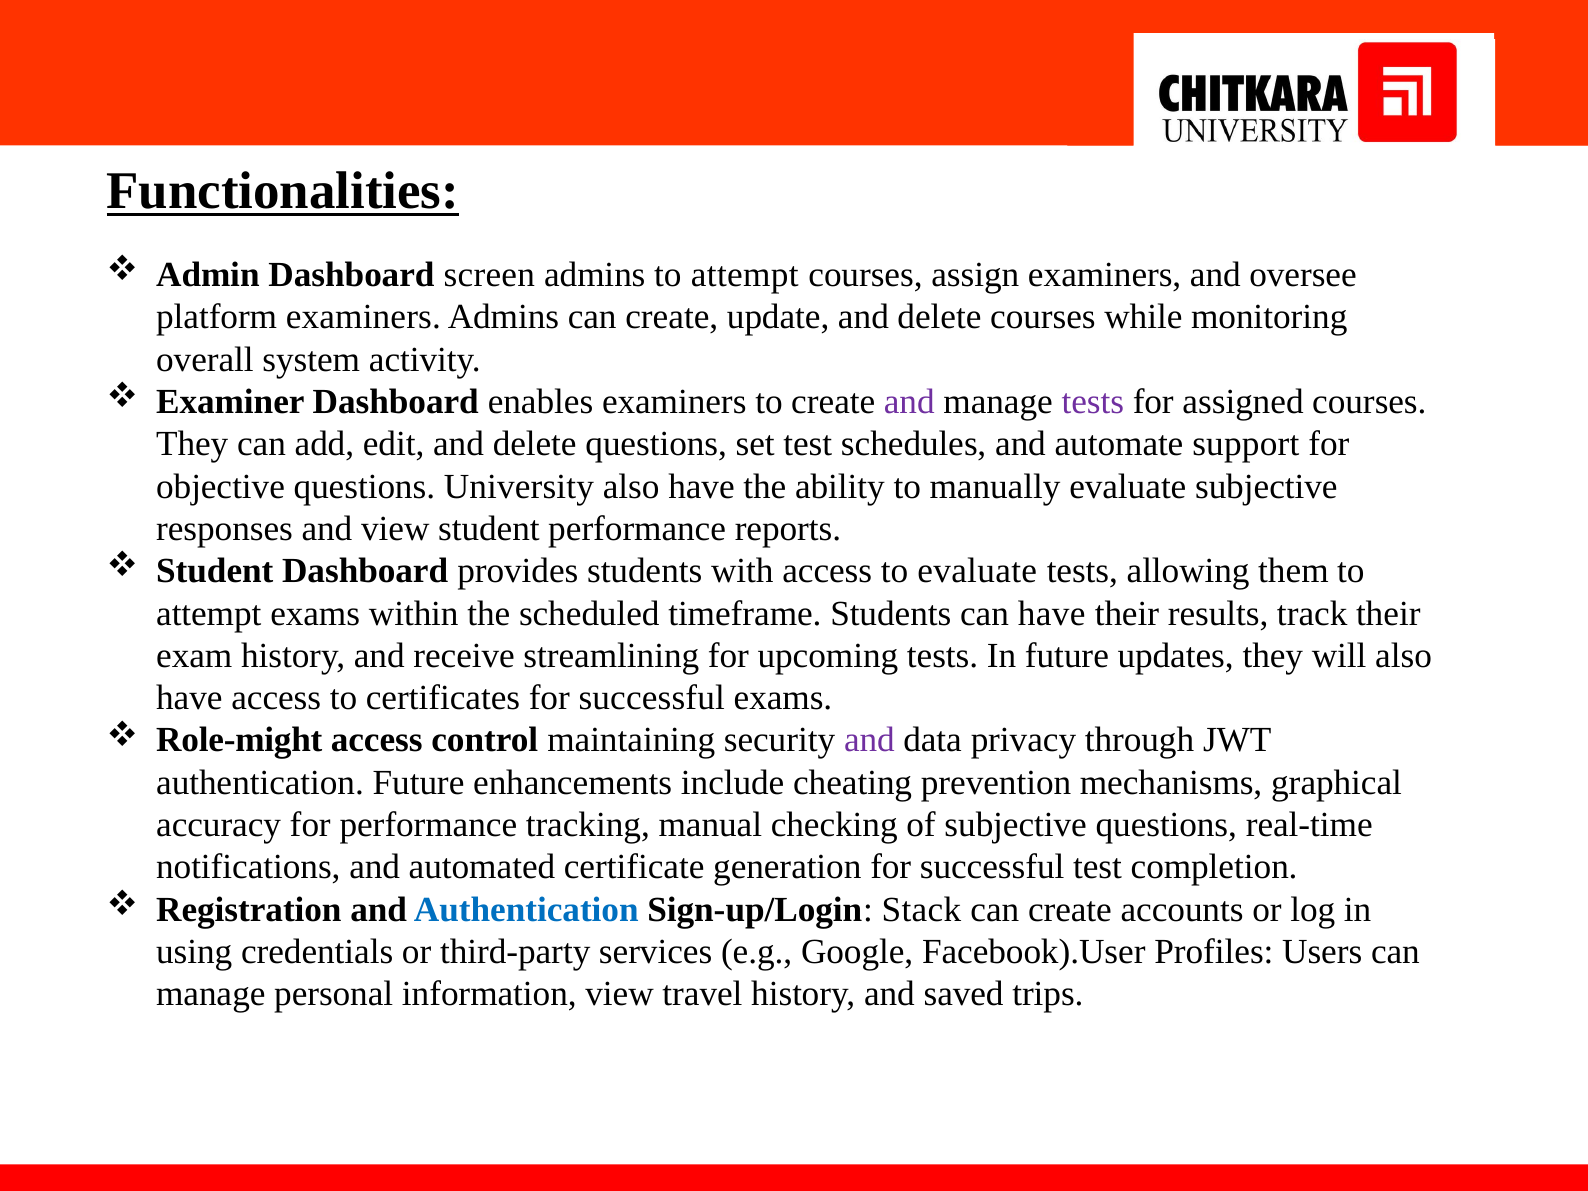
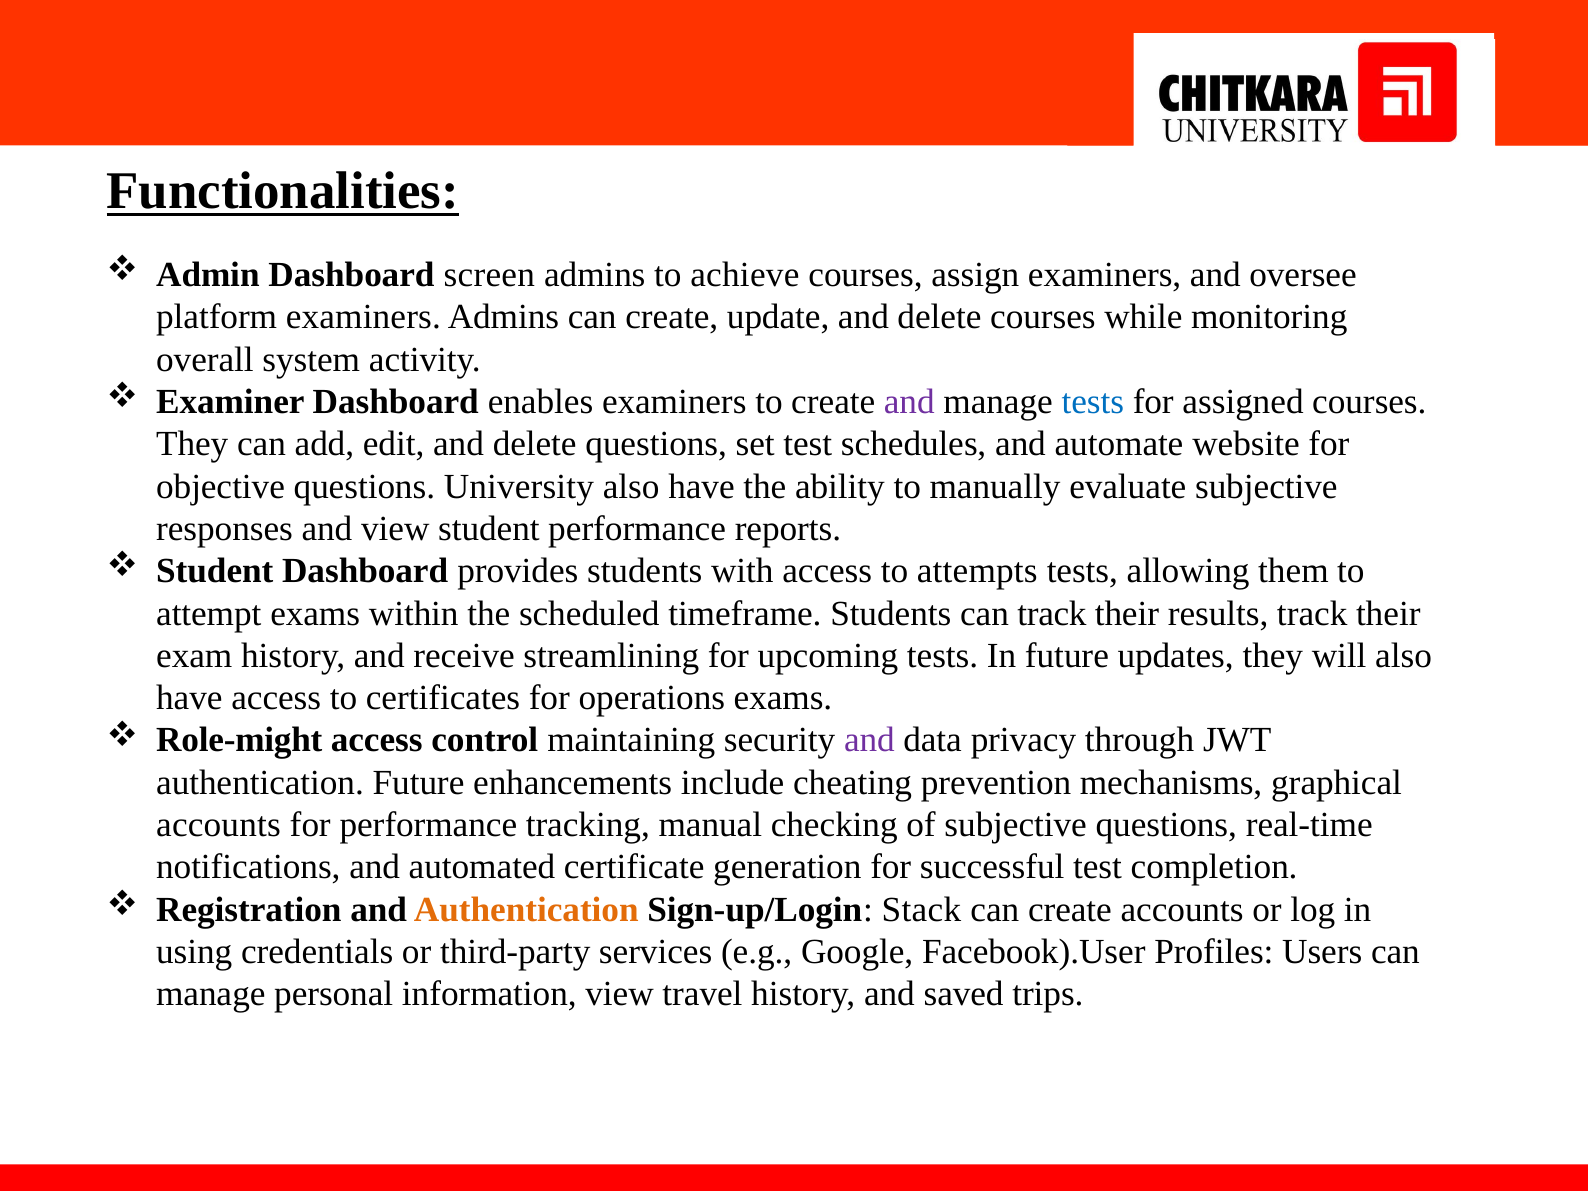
admins to attempt: attempt -> achieve (745, 275)
tests colour: purple -> blue (1093, 402)
support: support -> website (1246, 444)
to evaluate: evaluate -> attempts (977, 571)
can have: have -> track (1052, 613)
certificates for successful: successful -> operations (652, 698)
accuracy: accuracy -> accounts (218, 825)
Authentication colour: blue -> orange (526, 910)
